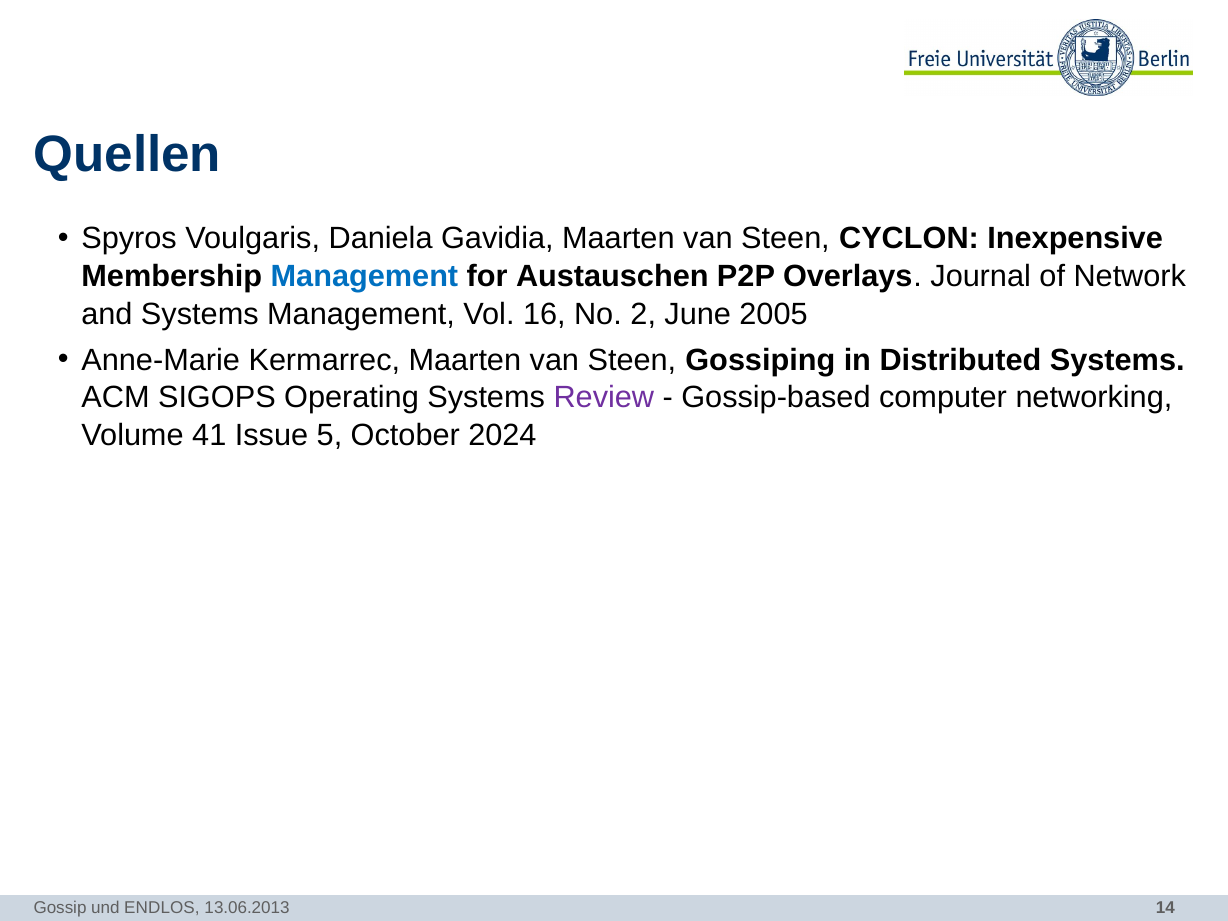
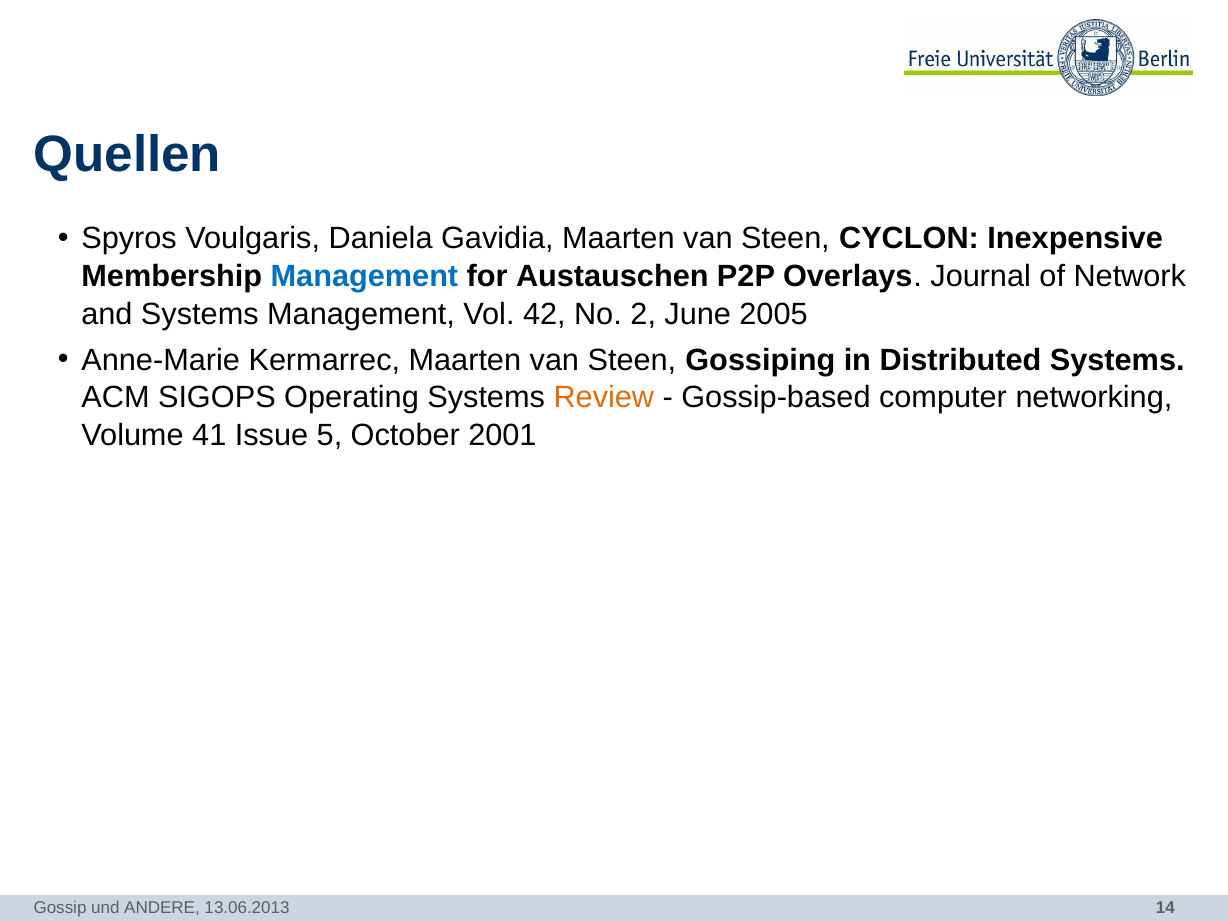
16: 16 -> 42 (544, 314)
Review colour: purple -> orange (604, 398)
2024: 2024 -> 2001 (502, 435)
ENDLOS: ENDLOS -> ANDERE (162, 908)
